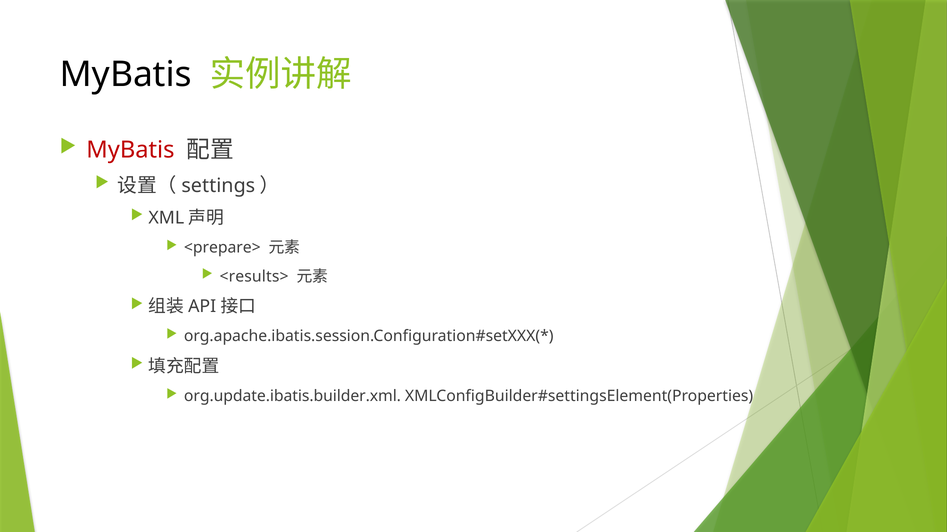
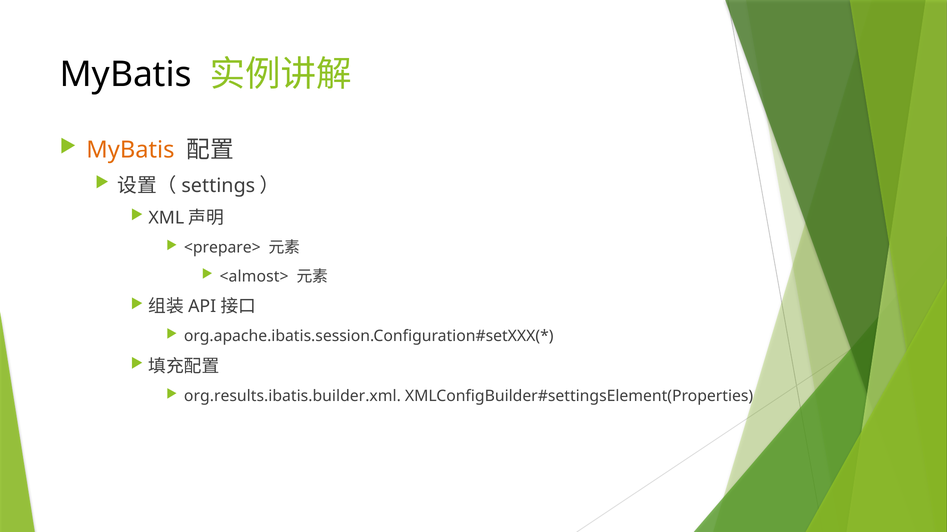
MyBatis colour: red -> orange (130, 150)
<results>: <results> -> <almost> (254, 277)
org.update.ibatis.builder.xml: org.update.ibatis.builder.xml -> org.results.ibatis.builder.xml (292, 397)
